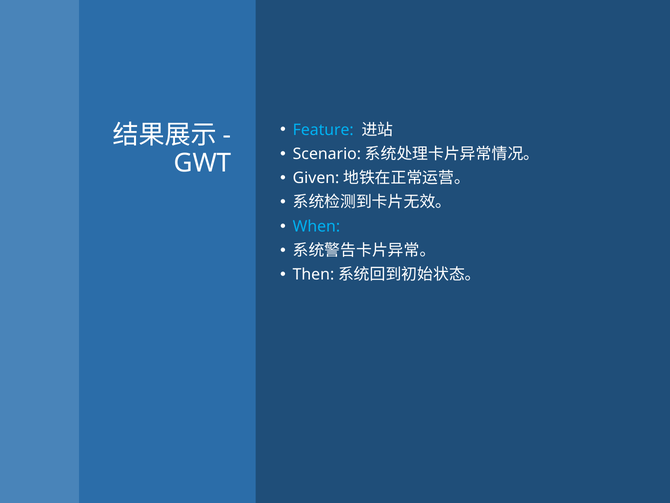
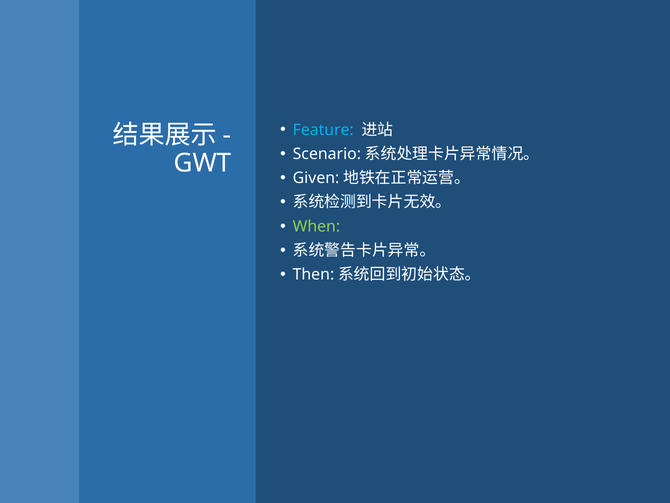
When colour: light blue -> light green (316, 226)
